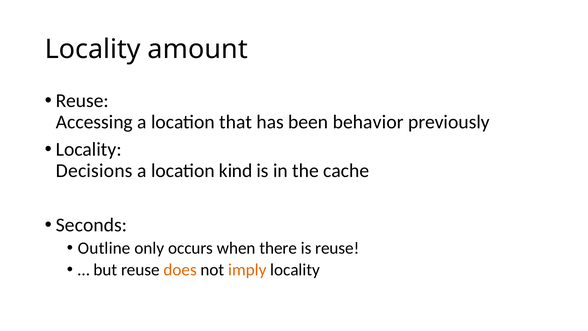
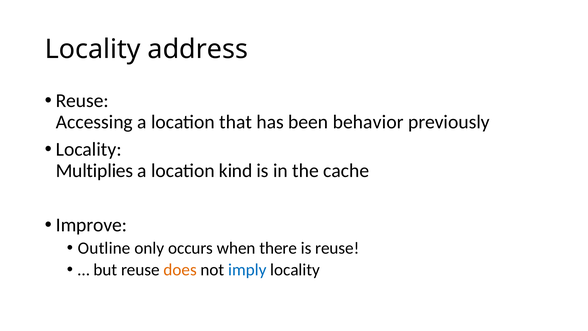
amount: amount -> address (198, 49)
Decisions: Decisions -> Multiplies (94, 170)
Seconds: Seconds -> Improve (92, 225)
imply colour: orange -> blue (247, 270)
